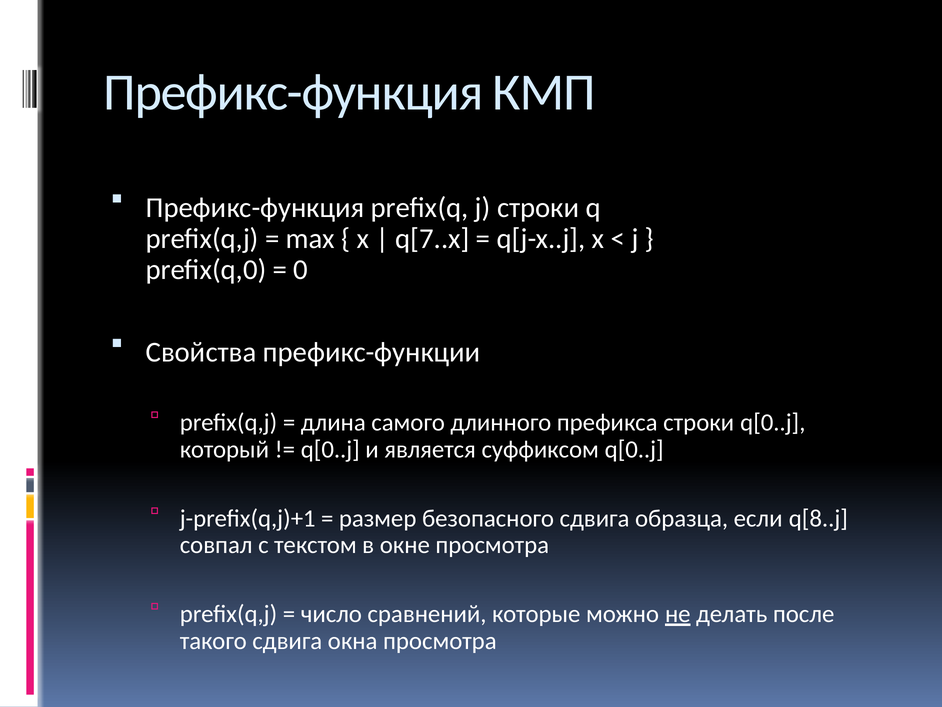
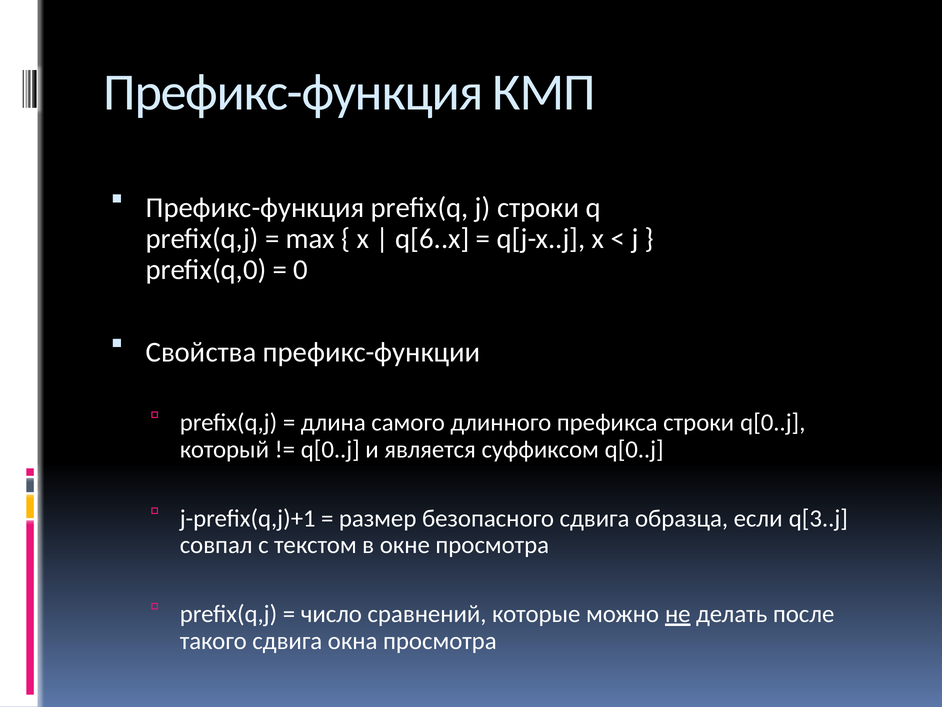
q[7..x: q[7..x -> q[6..x (432, 239)
q[8..j: q[8..j -> q[3..j (818, 518)
